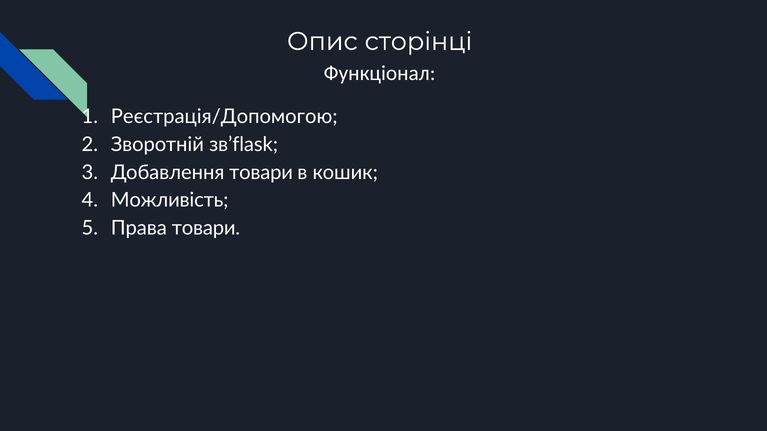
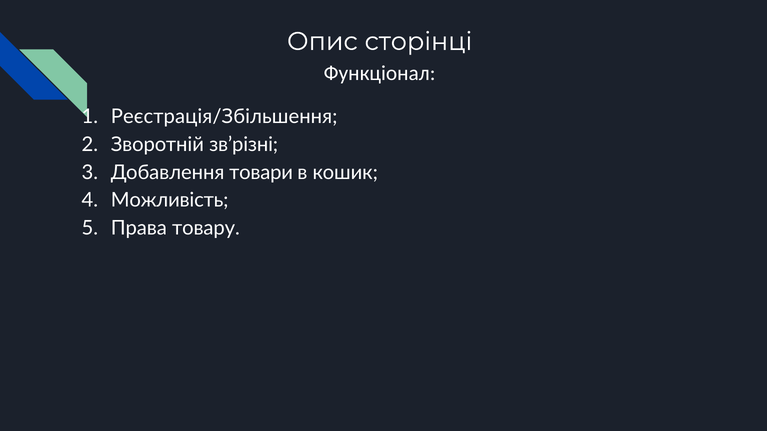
Реєстрація/Допомогою: Реєстрація/Допомогою -> Реєстрація/Збільшення (224, 117)
зв’flask: зв’flask -> зв’різні (244, 145)
Права товари: товари -> товару (206, 228)
